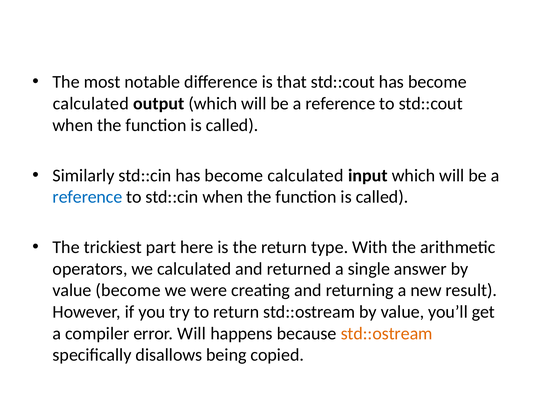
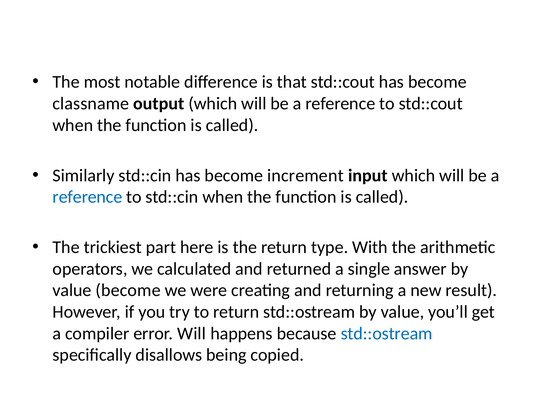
calculated: calculated -> classname (91, 104)
std::cin has become calculated: calculated -> increment (305, 176)
std::ostream colour: orange -> blue (387, 334)
